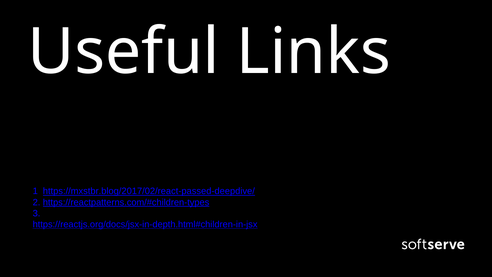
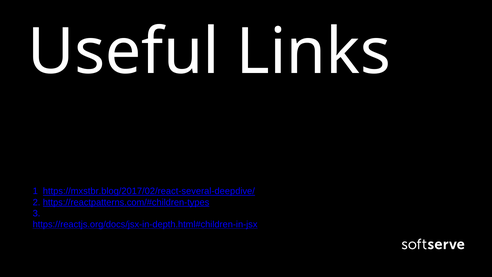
https://mxstbr.blog/2017/02/react-passed-deepdive/: https://mxstbr.blog/2017/02/react-passed-deepdive/ -> https://mxstbr.blog/2017/02/react-several-deepdive/ (149, 191)
